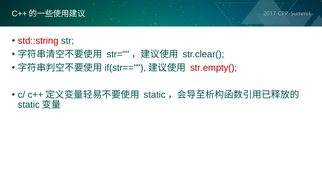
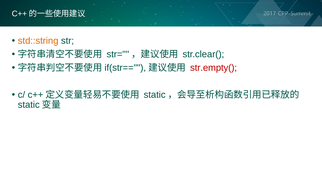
std::string colour: red -> orange (38, 41)
